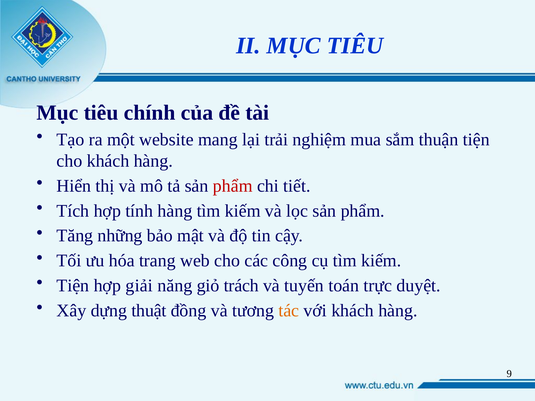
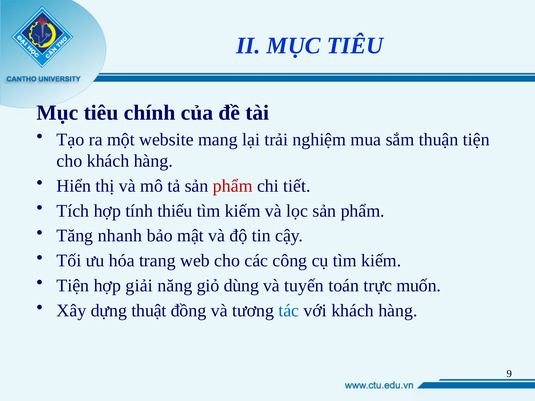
tính hàng: hàng -> thiếu (175, 211)
những: những -> nhanh (120, 236)
trách: trách -> dùng (241, 286)
duyệt: duyệt -> muốn (419, 286)
tác colour: orange -> blue (289, 311)
